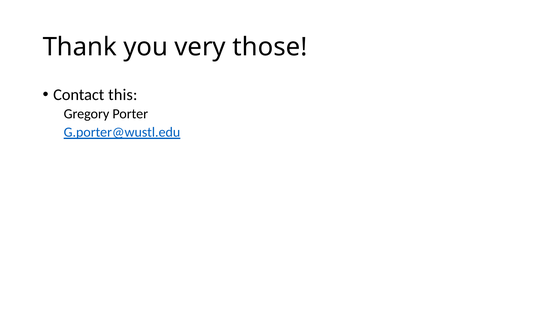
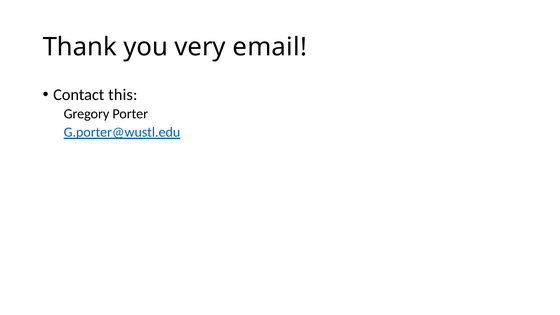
those: those -> email (270, 47)
